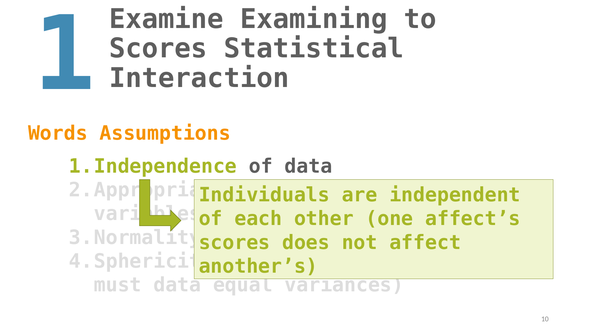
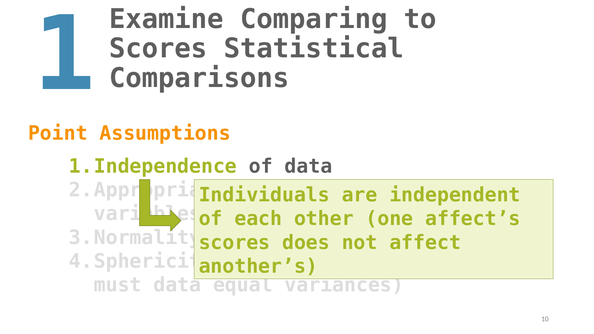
Examining: Examining -> Comparing (314, 19)
Interaction: Interaction -> Comparisons (199, 78)
Words: Words -> Point (58, 133)
